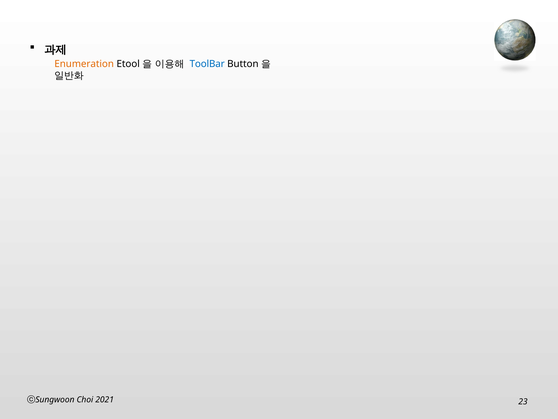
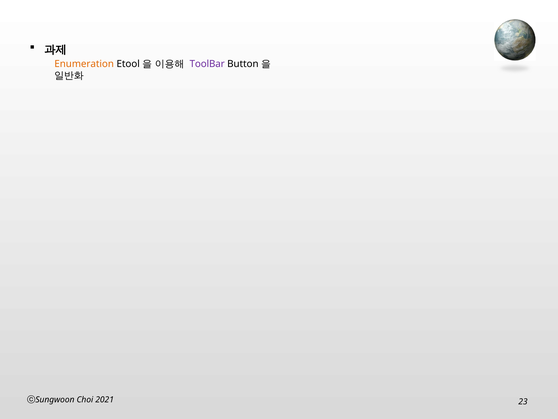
ToolBar colour: blue -> purple (207, 64)
